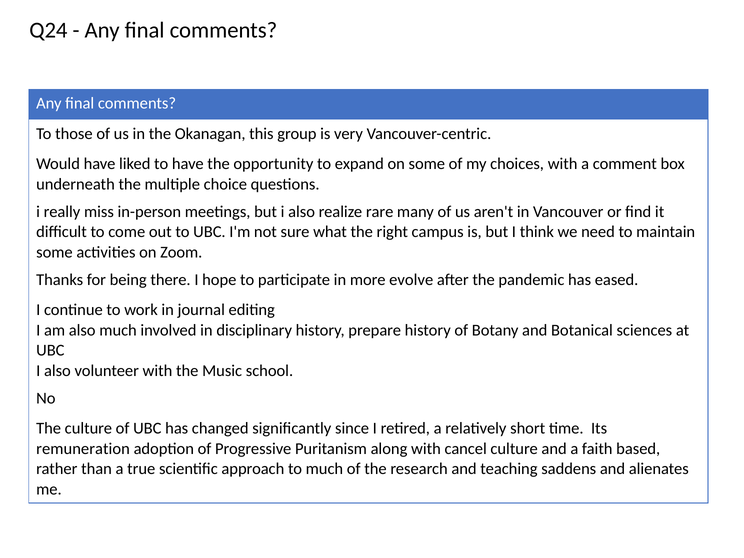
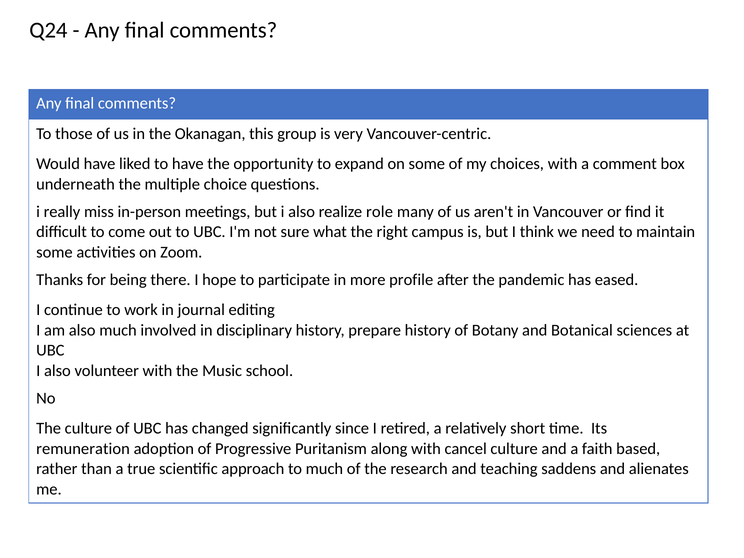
rare: rare -> role (380, 212)
evolve: evolve -> profile (411, 280)
